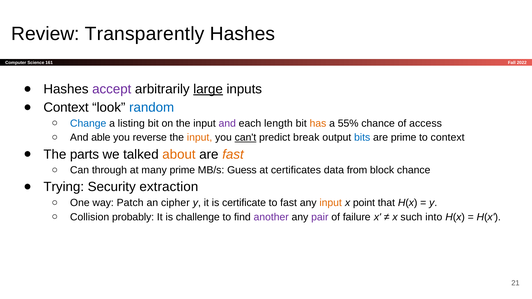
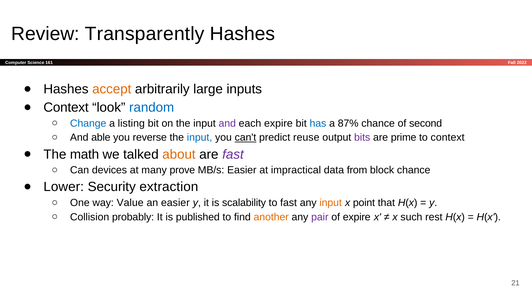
accept colour: purple -> orange (112, 89)
large underline: present -> none (208, 89)
each length: length -> expire (278, 123)
has colour: orange -> blue (318, 123)
55%: 55% -> 87% (348, 123)
access: access -> second (426, 123)
input colour: orange -> blue (200, 138)
break: break -> reuse (306, 138)
bits colour: blue -> purple (362, 138)
parts: parts -> math (84, 154)
fast colour: orange -> purple (233, 154)
through: through -> devices (109, 170)
many prime: prime -> prove (182, 170)
MB/s Guess: Guess -> Easier (242, 170)
certificates: certificates -> impractical (296, 170)
Trying: Trying -> Lower (64, 187)
Patch: Patch -> Value (130, 203)
an cipher: cipher -> easier (175, 203)
certificate: certificate -> scalability (244, 203)
challenge: challenge -> published (198, 217)
another colour: purple -> orange (271, 217)
of failure: failure -> expire (357, 217)
into: into -> rest (434, 217)
